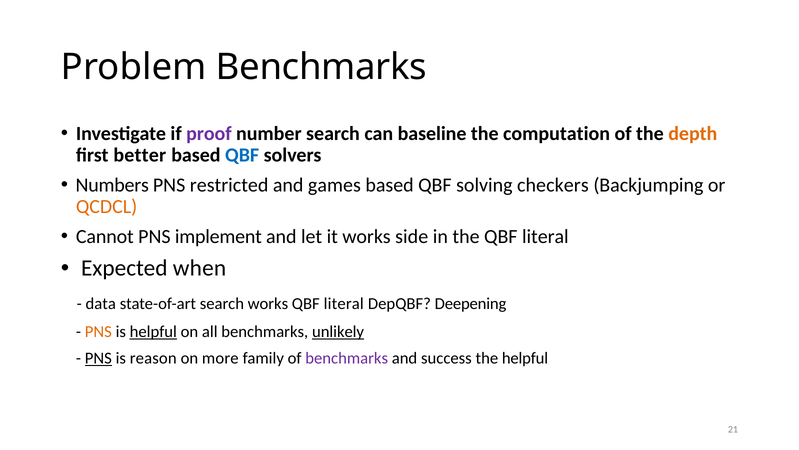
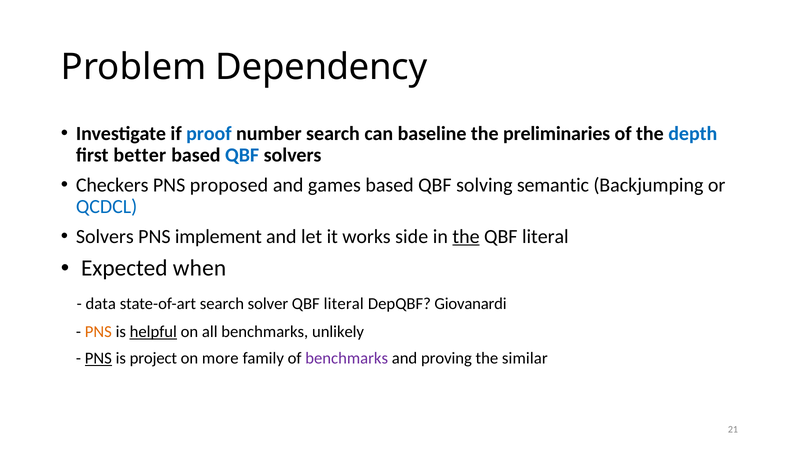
Problem Benchmarks: Benchmarks -> Dependency (321, 67)
proof colour: purple -> blue (209, 133)
computation: computation -> preliminaries (557, 133)
depth colour: orange -> blue (693, 133)
Numbers: Numbers -> Checkers (112, 185)
restricted: restricted -> proposed (229, 185)
checkers: checkers -> semantic (553, 185)
QCDCL colour: orange -> blue (107, 206)
Cannot: Cannot -> Solvers (105, 236)
the underline: none -> present (466, 236)
search works: works -> solver (268, 304)
Deepening: Deepening -> Giovanardi (471, 304)
unlikely underline: present -> none (338, 331)
reason: reason -> project (153, 358)
success: success -> proving (446, 358)
the helpful: helpful -> similar (525, 358)
